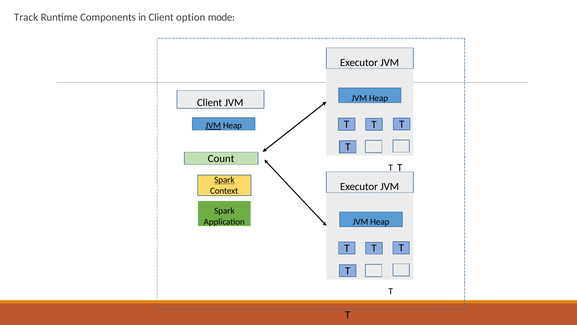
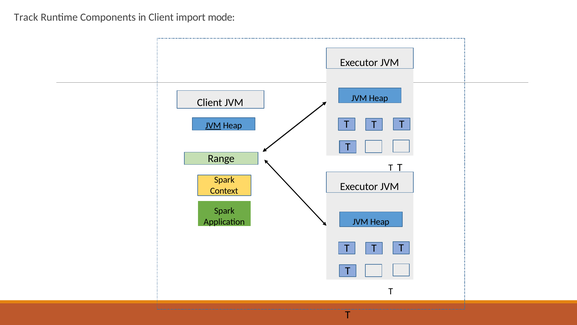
option: option -> import (191, 17)
Count: Count -> Range (221, 159)
Spark underline: present -> none (224, 180)
